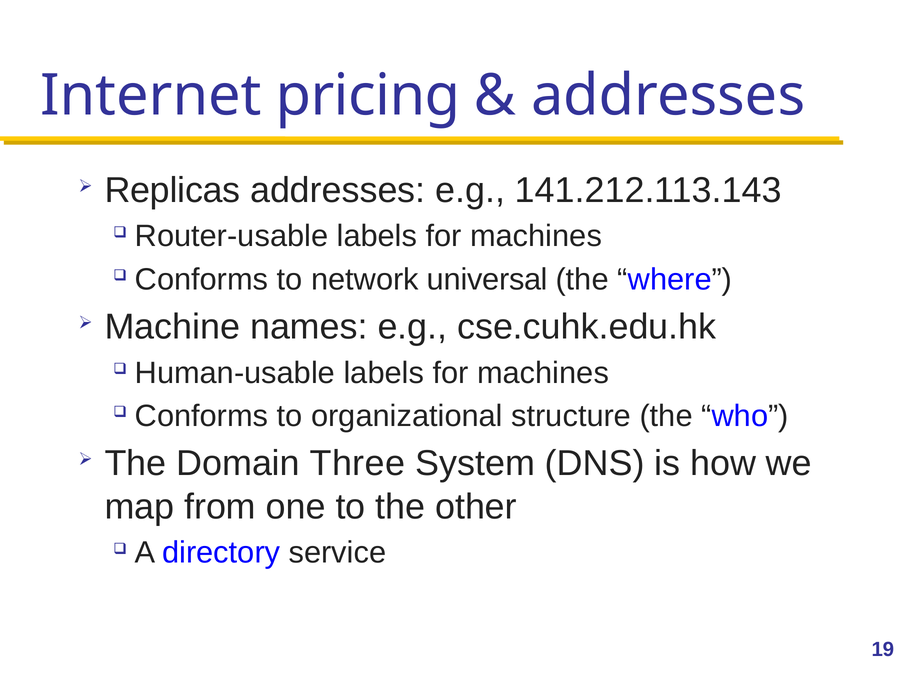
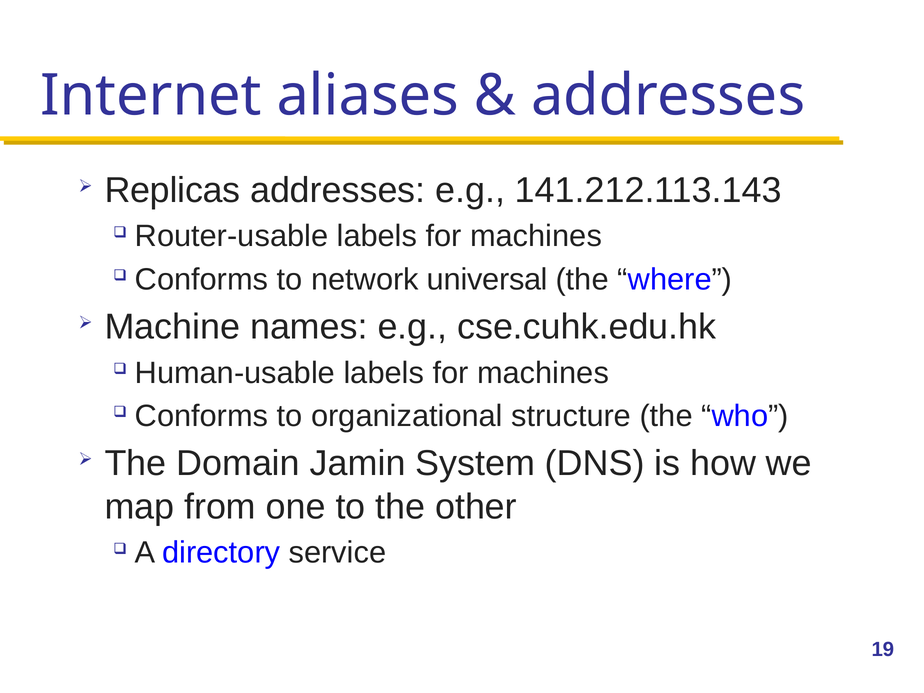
pricing: pricing -> aliases (368, 96)
Three: Three -> Jamin (358, 464)
